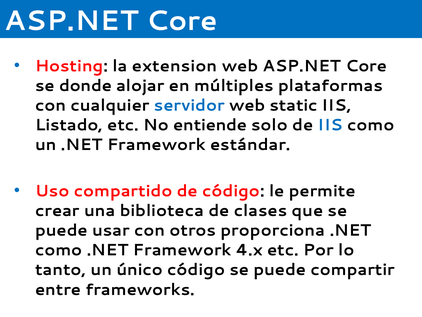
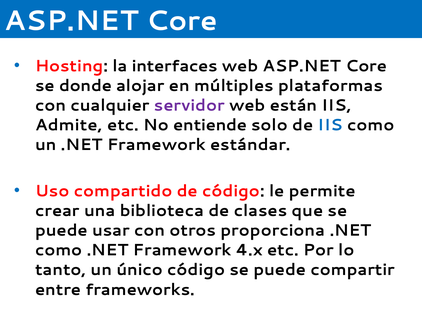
extension: extension -> interfaces (175, 66)
servidor colour: blue -> purple (189, 105)
static: static -> están (293, 105)
Listado: Listado -> Admite (69, 125)
